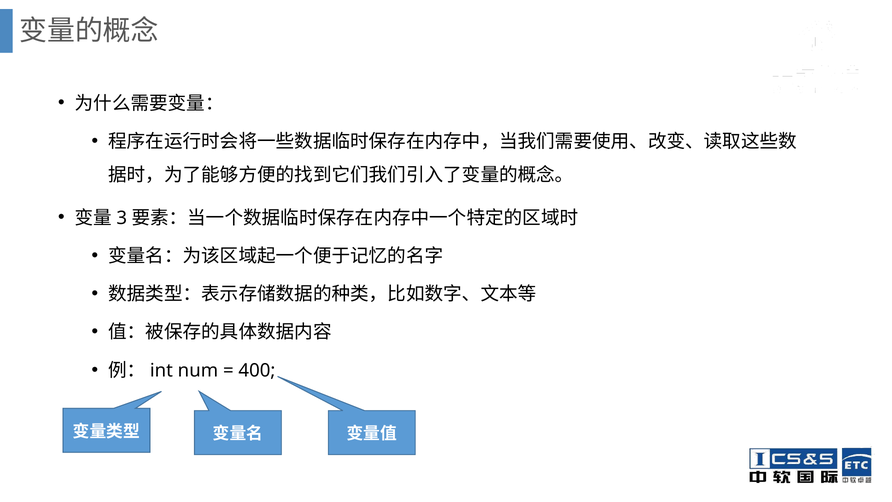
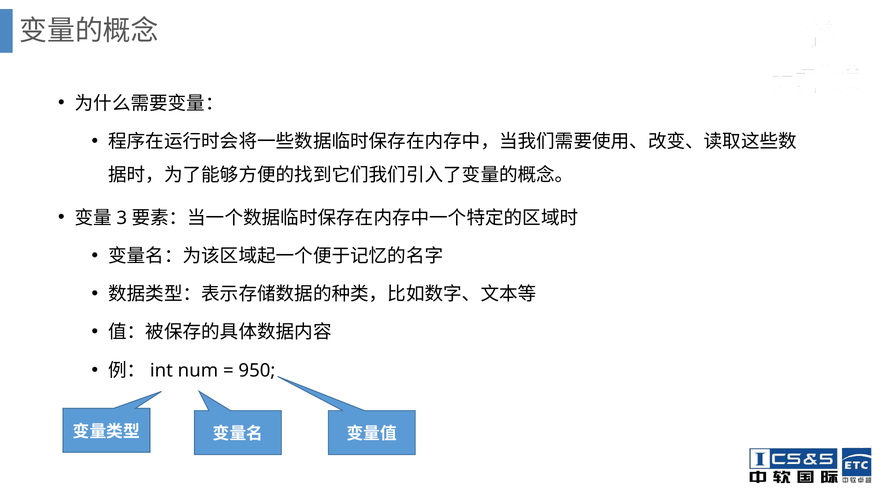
400: 400 -> 950 (257, 370)
